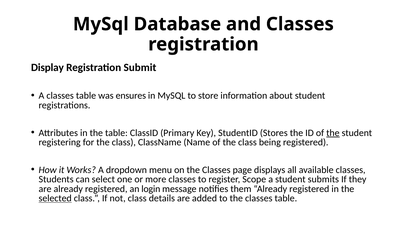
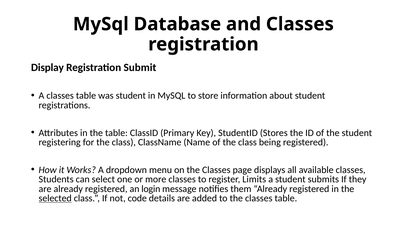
was ensures: ensures -> student (131, 96)
the underline: present -> none (333, 133)
Scope: Scope -> Limits (254, 179)
not class: class -> code (137, 198)
